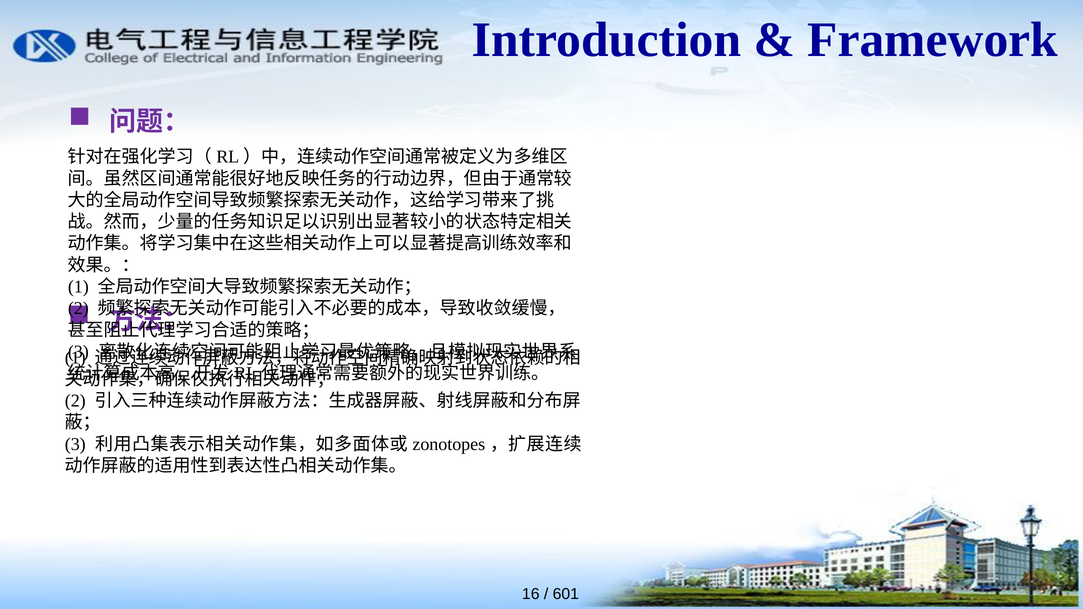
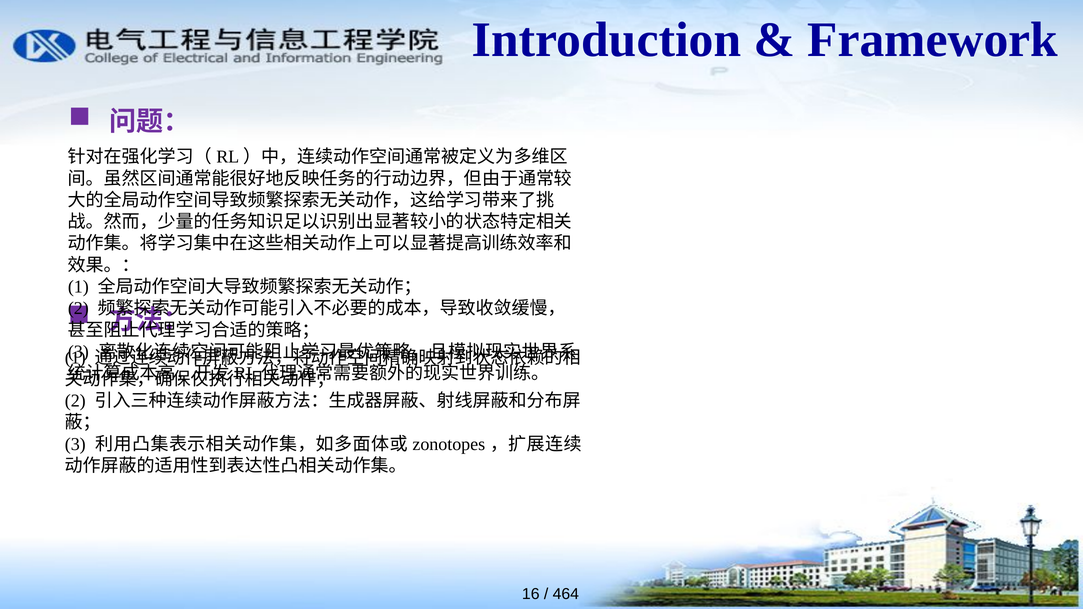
601: 601 -> 464 (566, 594)
